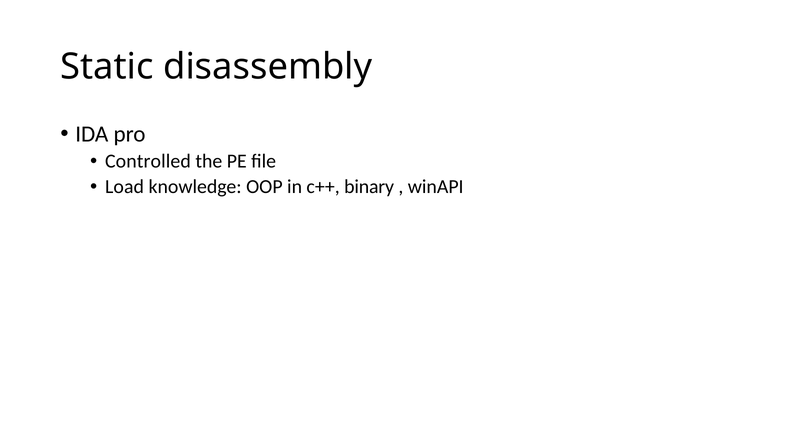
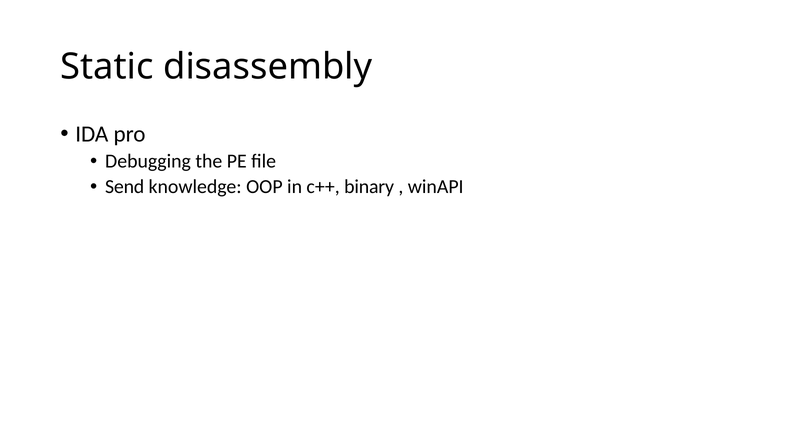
Controlled: Controlled -> Debugging (148, 161)
Load: Load -> Send (125, 187)
